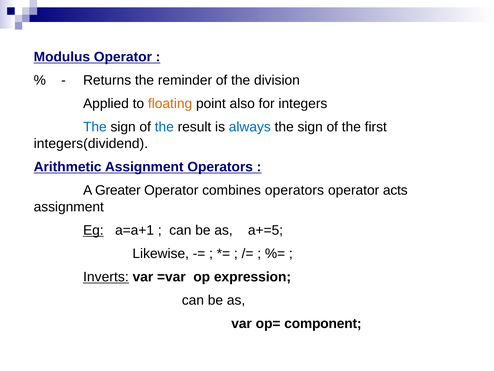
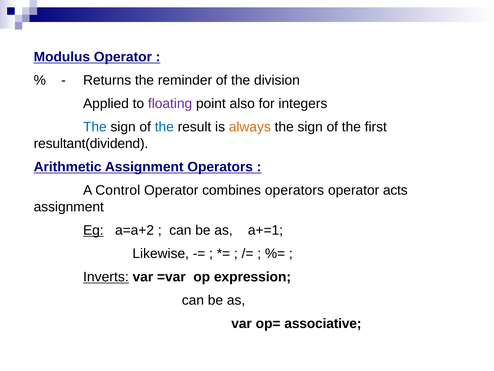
floating colour: orange -> purple (170, 104)
always colour: blue -> orange (250, 127)
integers(dividend: integers(dividend -> resultant(dividend (91, 143)
Greater: Greater -> Control (118, 190)
a=a+1: a=a+1 -> a=a+2 (135, 230)
a+=5: a+=5 -> a+=1 (265, 230)
component: component -> associative (323, 323)
